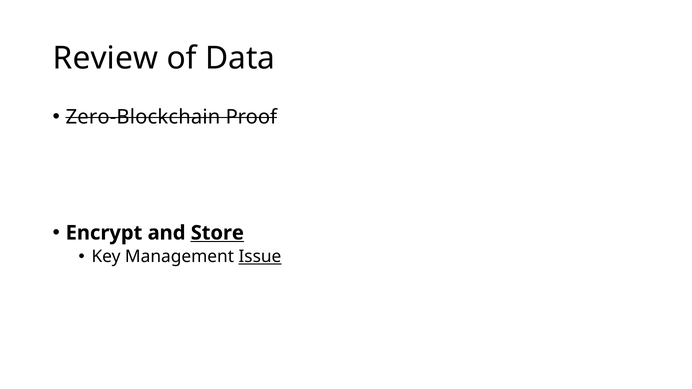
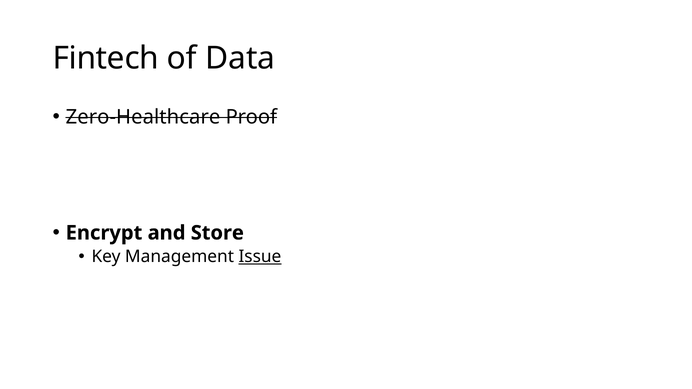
Review: Review -> Fintech (106, 58)
Zero-Blockchain: Zero-Blockchain -> Zero-Healthcare (143, 117)
Store underline: present -> none (217, 233)
